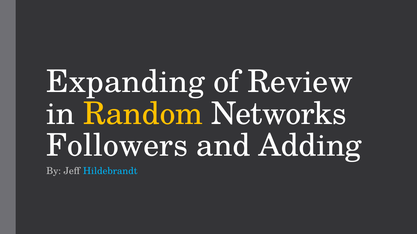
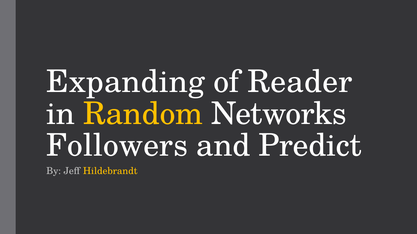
Review: Review -> Reader (300, 82)
Adding: Adding -> Predict (310, 146)
Hildebrandt colour: light blue -> yellow (110, 171)
